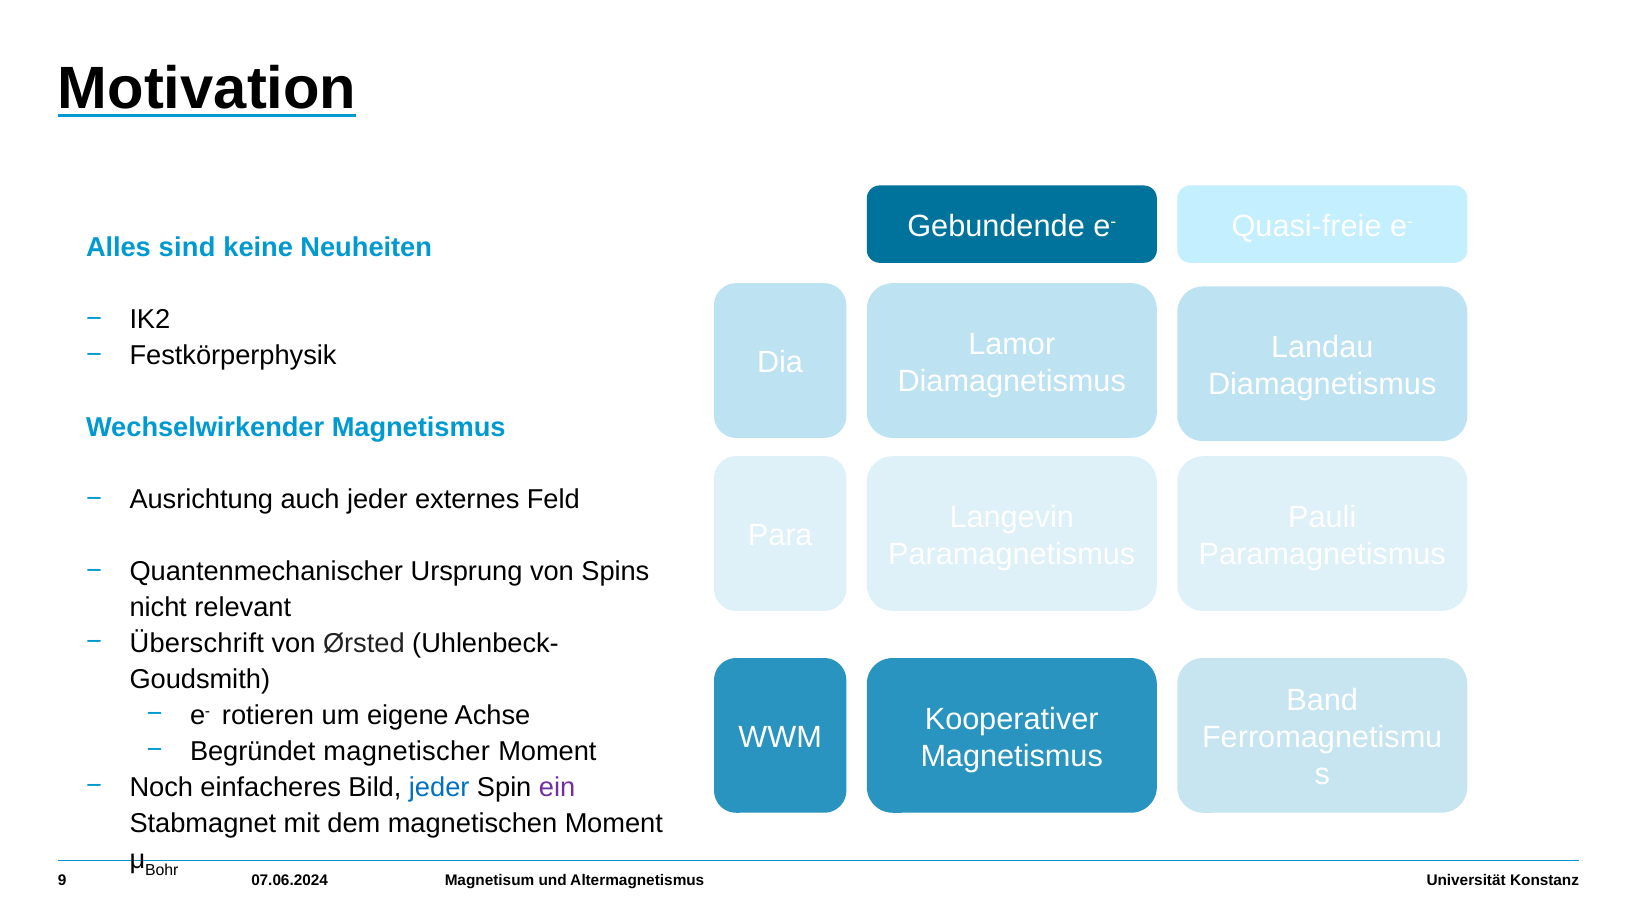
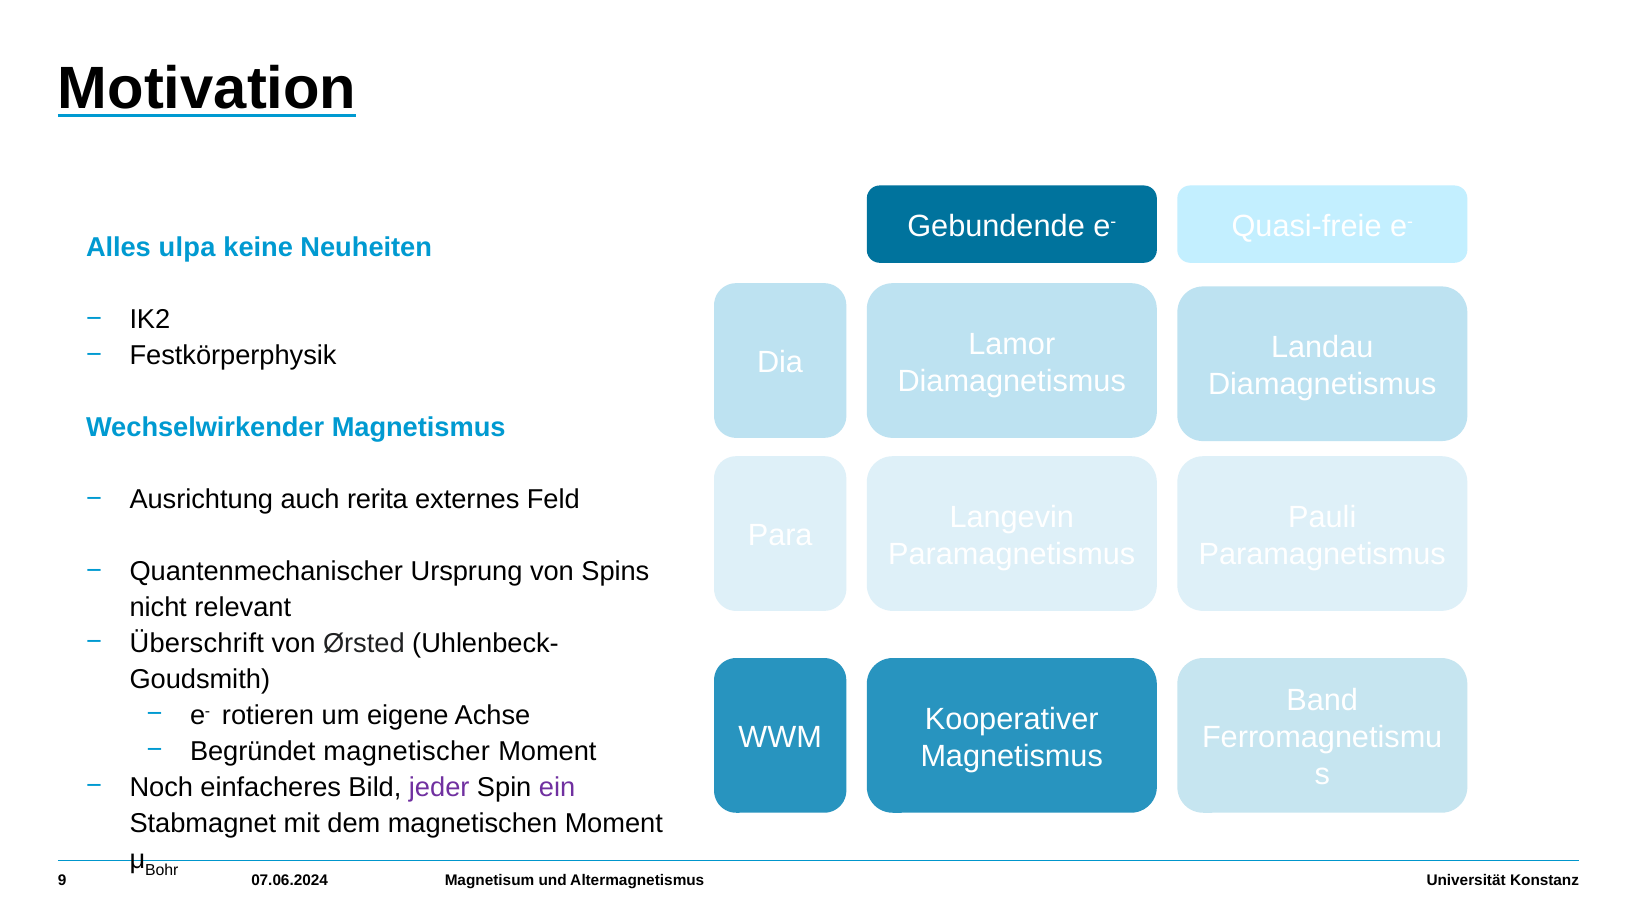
sind: sind -> ulpa (187, 248)
auch jeder: jeder -> rerita (377, 500)
jeder colour: blue -> purple (439, 787)
